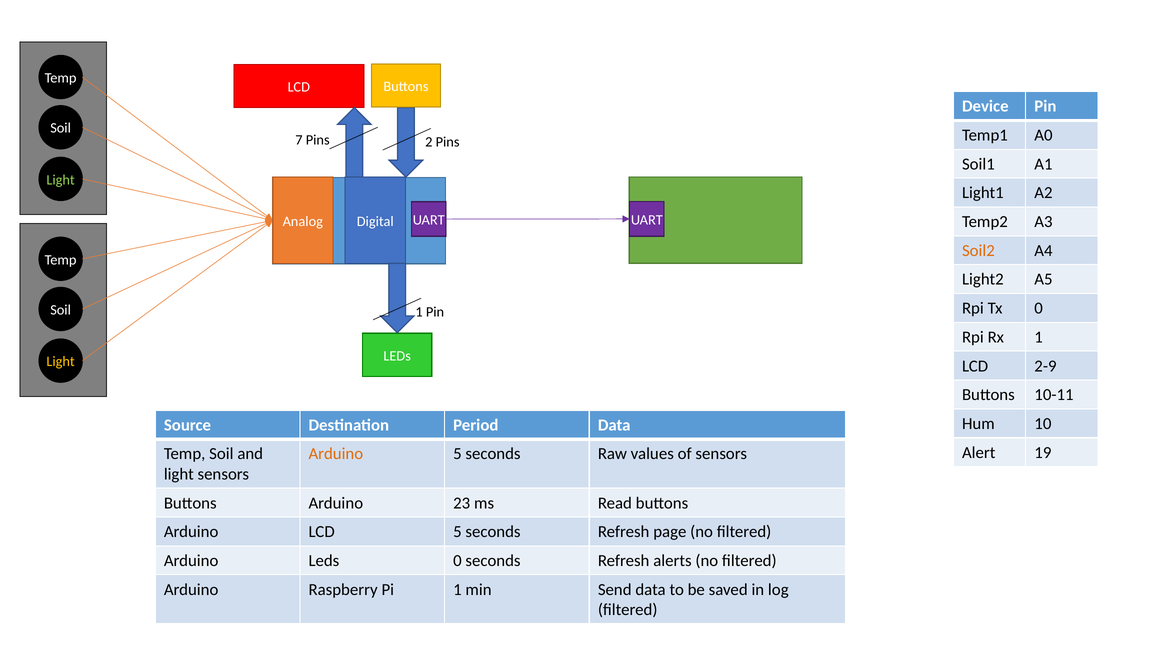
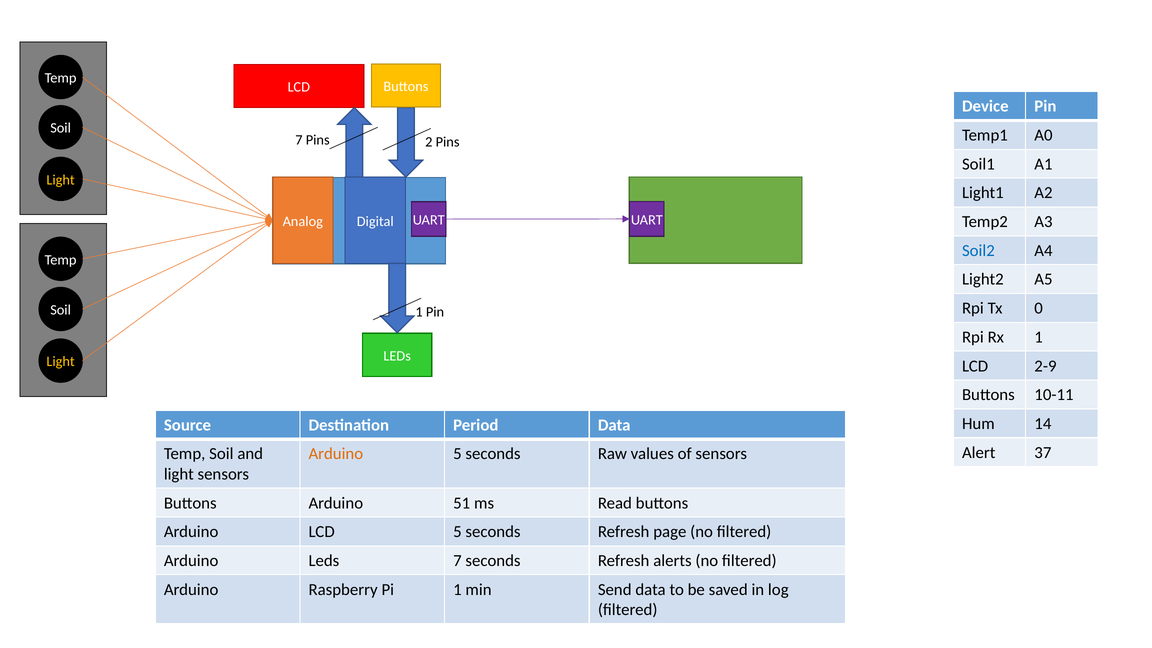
Light colour: light green -> yellow (61, 180)
Soil2 colour: orange -> blue (978, 251)
10: 10 -> 14 (1043, 424)
19: 19 -> 37 (1043, 453)
23: 23 -> 51 (462, 503)
Leds 0: 0 -> 7 (457, 561)
